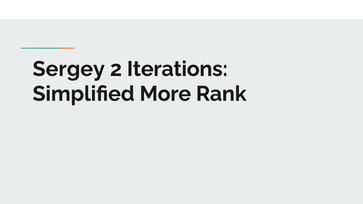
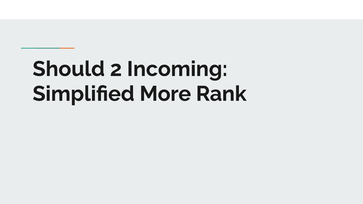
Sergey: Sergey -> Should (69, 69)
Iterations: Iterations -> Incoming (177, 69)
